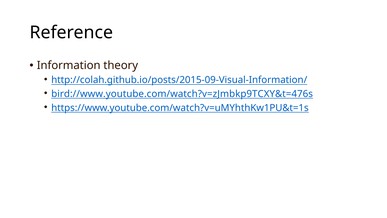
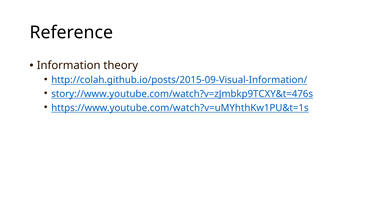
bird://www.youtube.com/watch?v=zJmbkp9TCXY&t=476s: bird://www.youtube.com/watch?v=zJmbkp9TCXY&t=476s -> story://www.youtube.com/watch?v=zJmbkp9TCXY&t=476s (182, 94)
